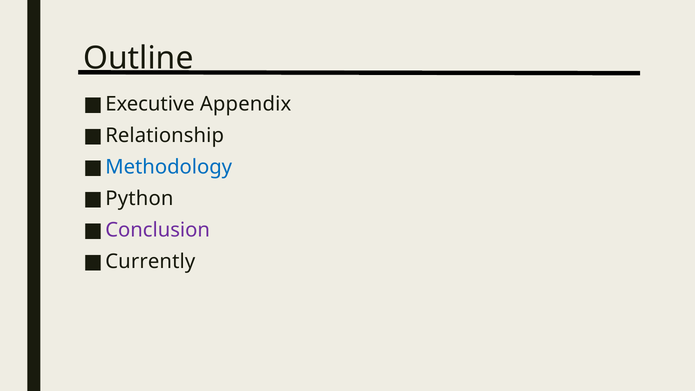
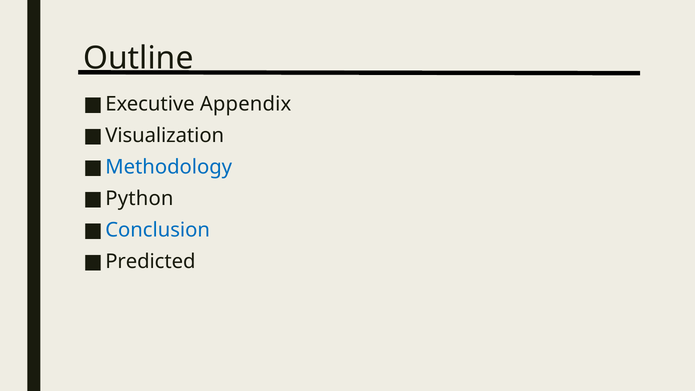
Relationship: Relationship -> Visualization (165, 135)
Conclusion colour: purple -> blue (158, 230)
Currently: Currently -> Predicted (150, 262)
